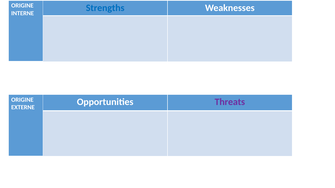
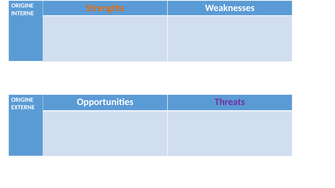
Strengths colour: blue -> orange (105, 8)
